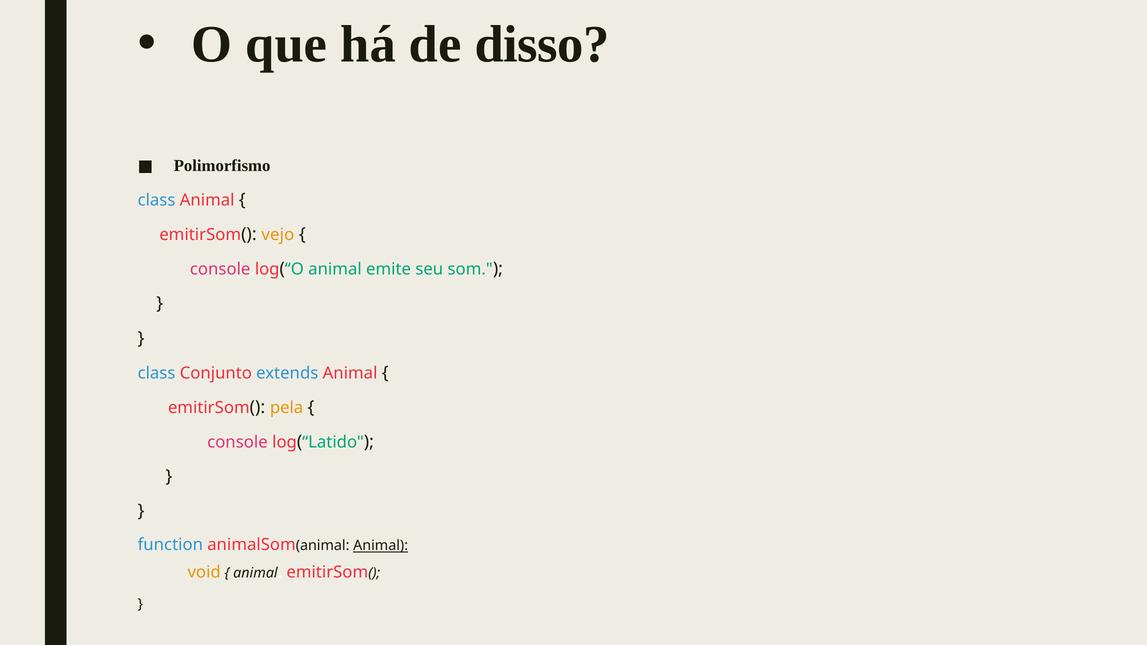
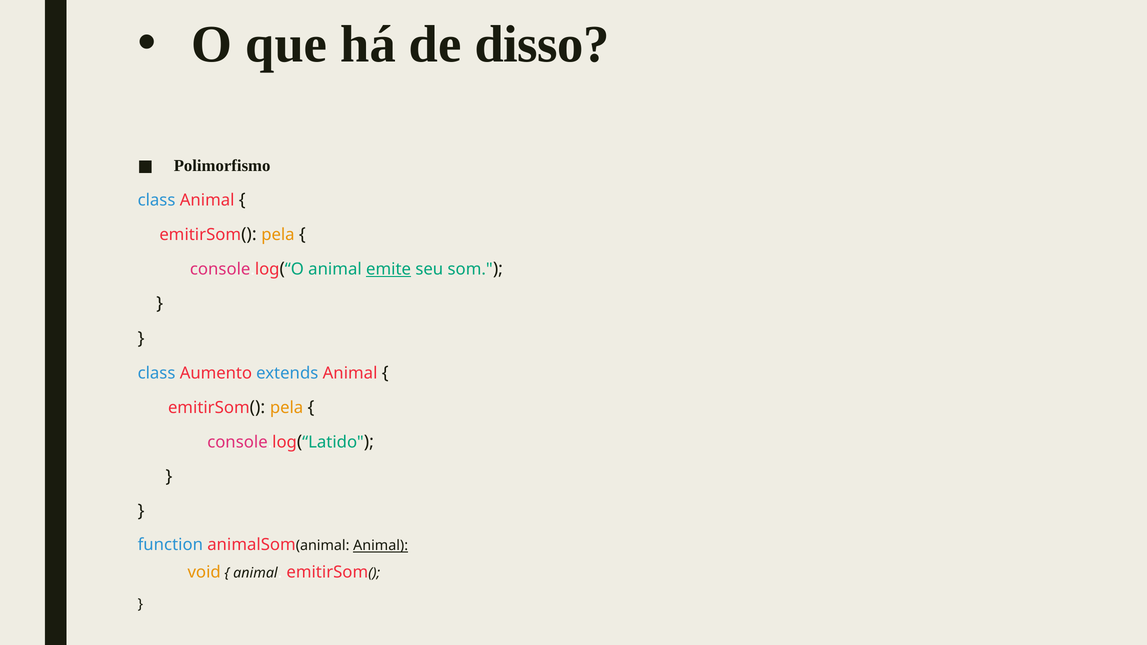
vejo: vejo -> pela (278, 235)
emite underline: none -> present (389, 269)
Conjunto: Conjunto -> Aumento (216, 373)
